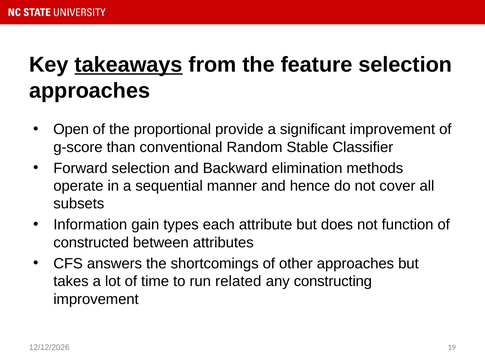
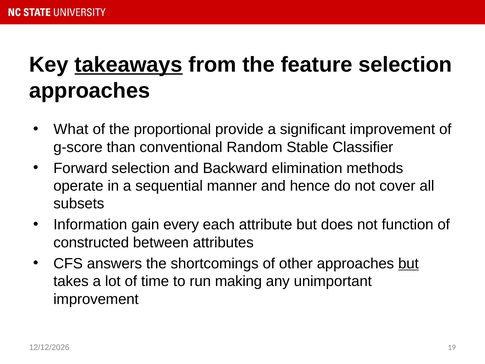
Open: Open -> What (71, 129)
types: types -> every (181, 225)
but underline: none -> present (408, 263)
related: related -> making (238, 281)
constructing: constructing -> unimportant (333, 281)
